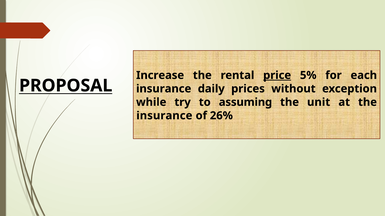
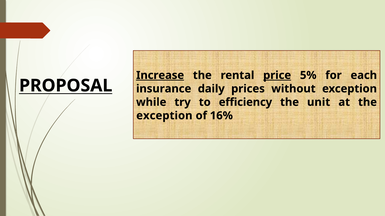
Increase underline: none -> present (160, 75)
assuming: assuming -> efficiency (245, 102)
insurance: insurance -> exception (164, 116)
26%: 26% -> 16% (221, 116)
